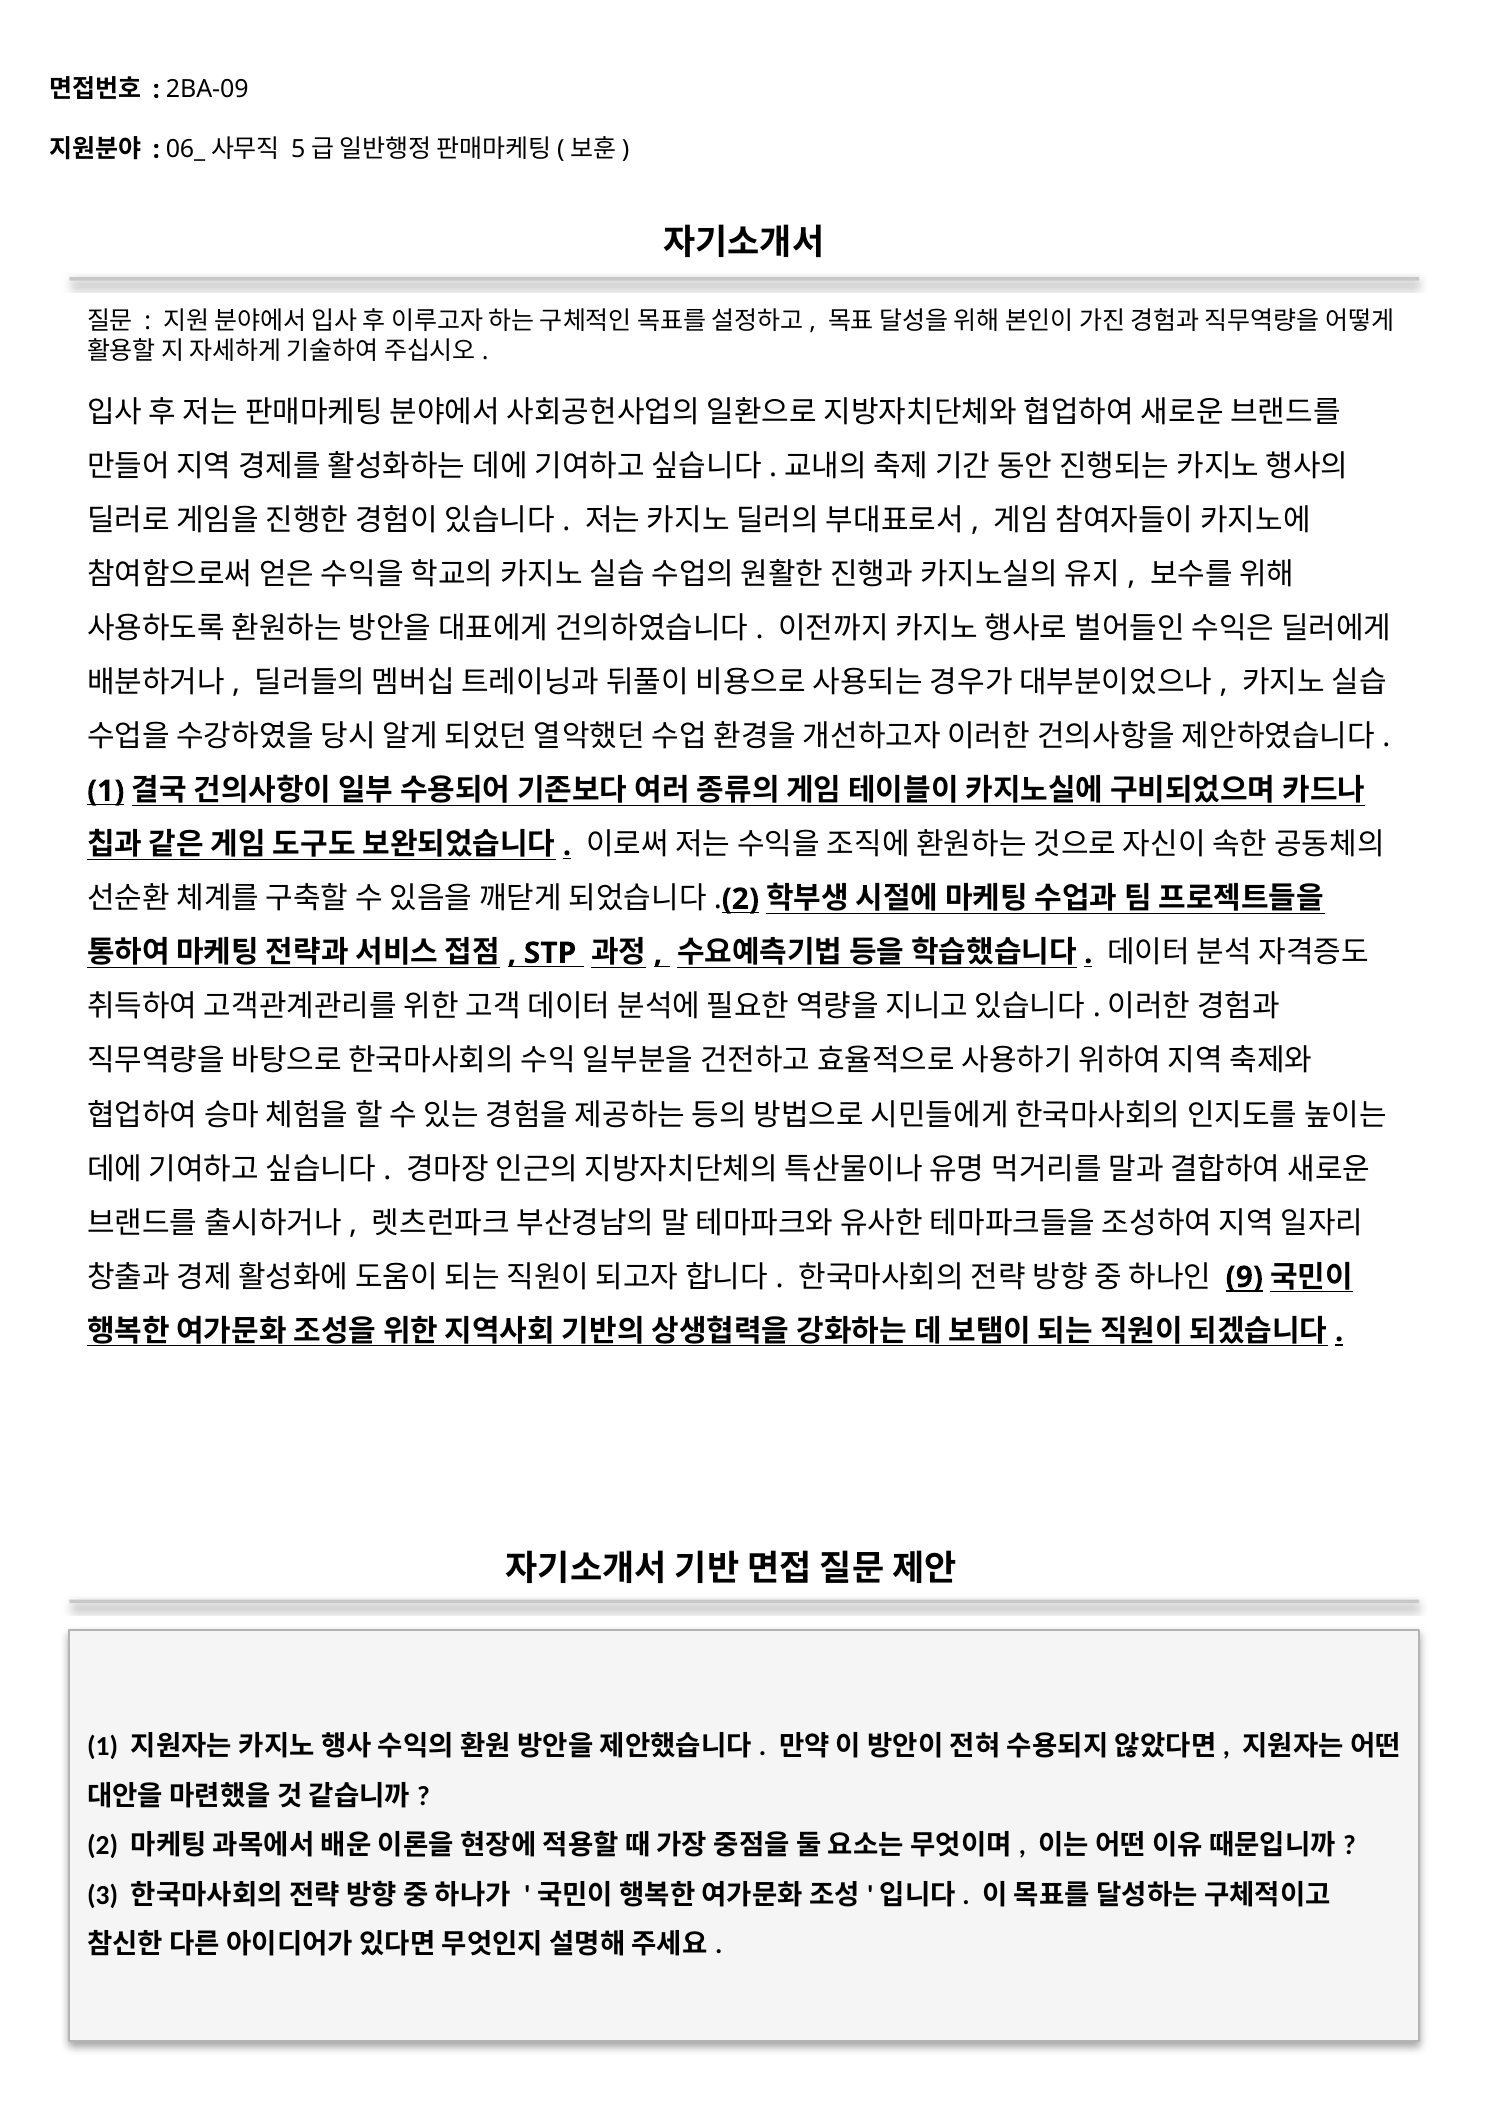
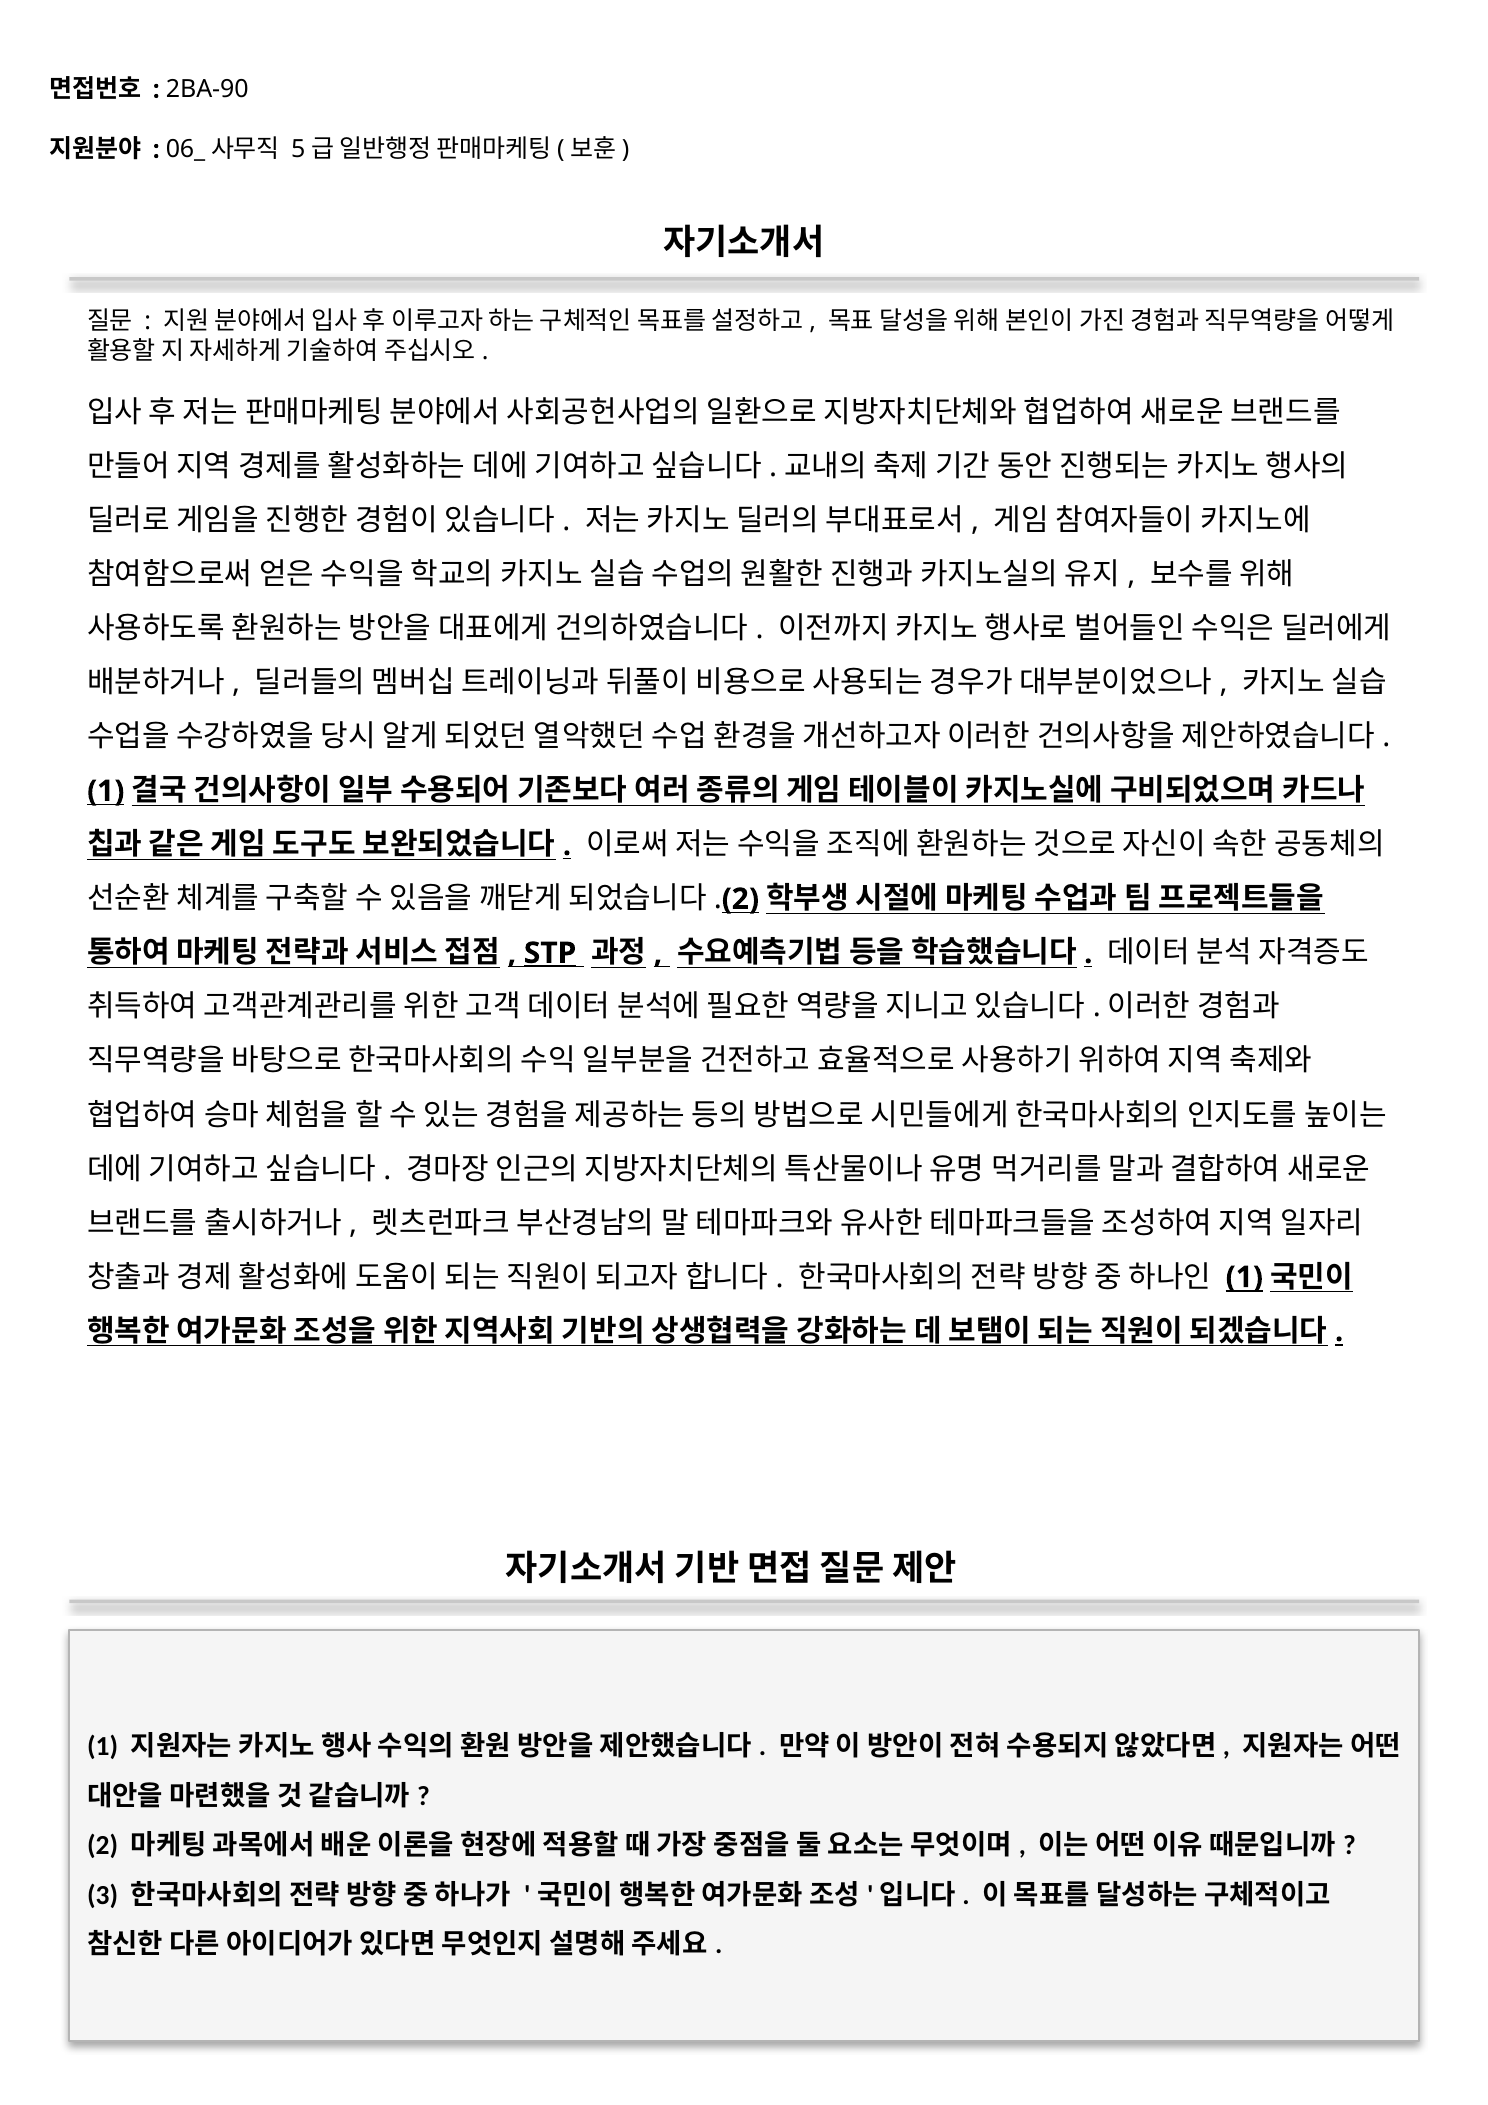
2BA-09: 2BA-09 -> 2BA-90 (207, 89)
STP underline: none -> present (550, 953)
9: 9 -> 1 (1244, 1277)
